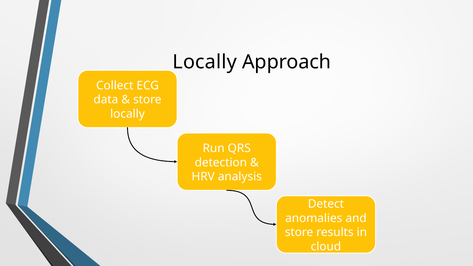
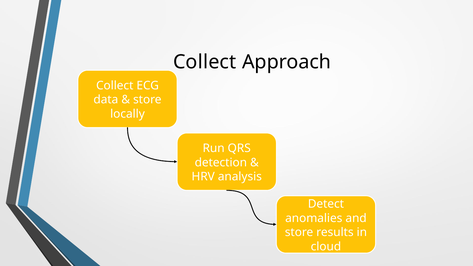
Locally: Locally -> Collect (205, 62)
